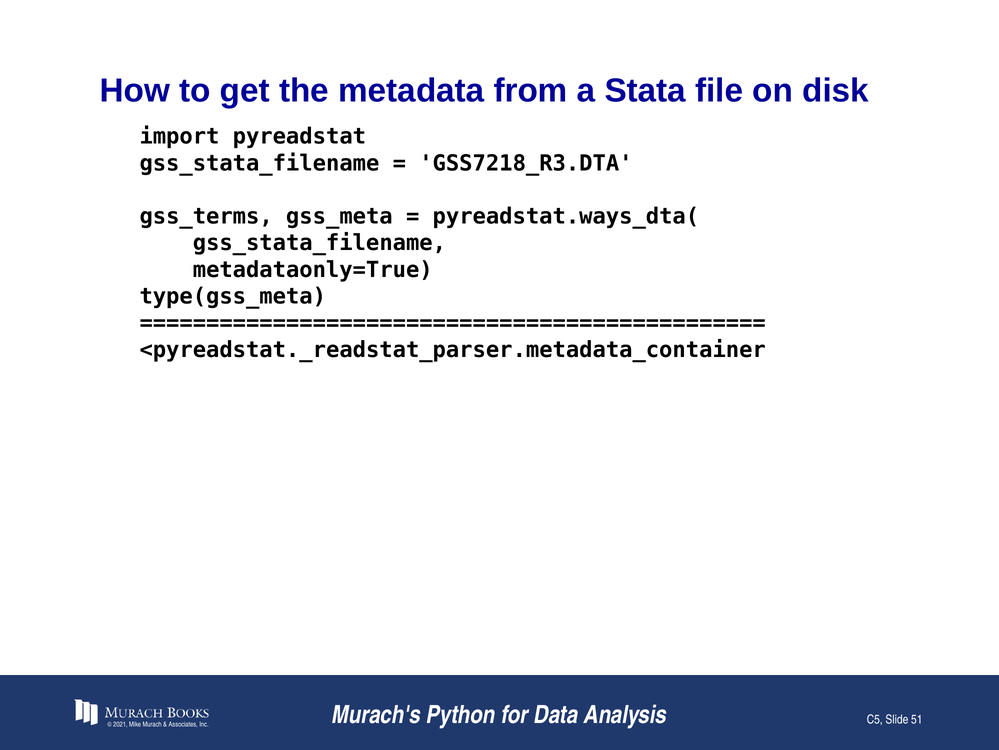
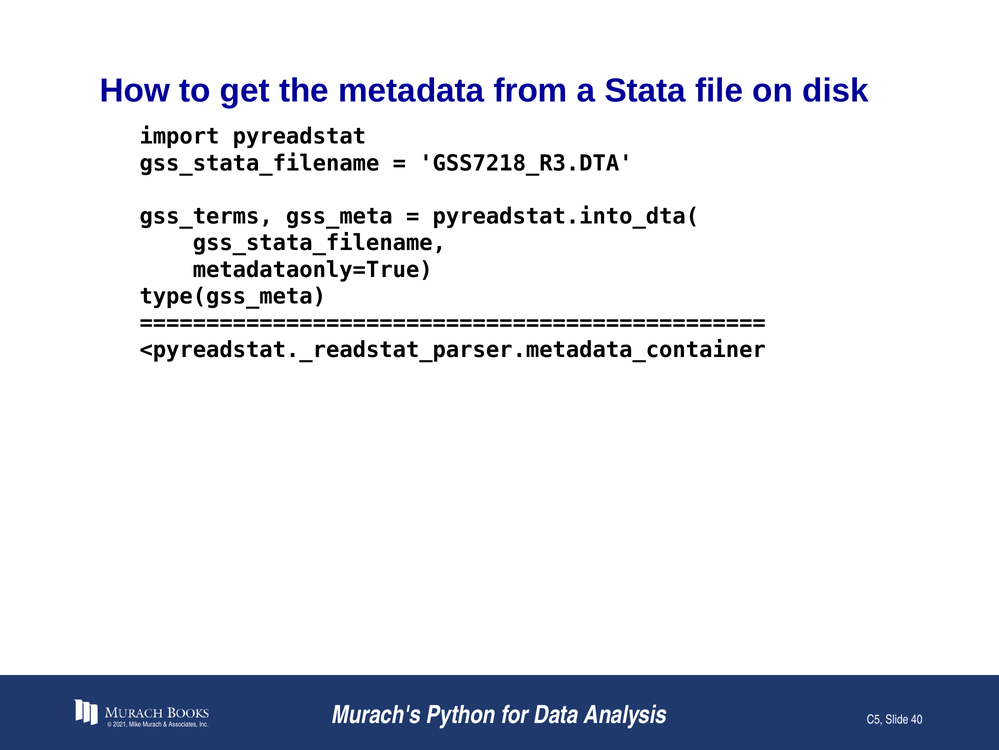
pyreadstat.ways_dta(: pyreadstat.ways_dta( -> pyreadstat.into_dta( (566, 216)
51: 51 -> 40 (917, 719)
